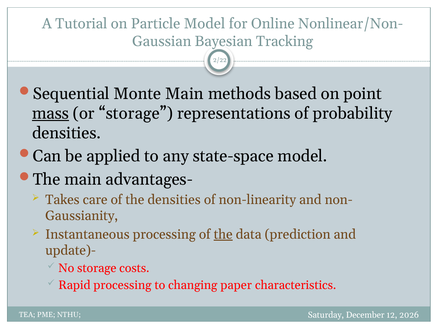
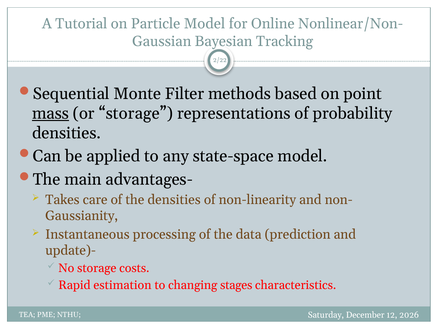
Monte Main: Main -> Filter (185, 93)
the underline: present -> none (223, 234)
Rapid processing: processing -> estimation (122, 285)
paper: paper -> stages (236, 285)
